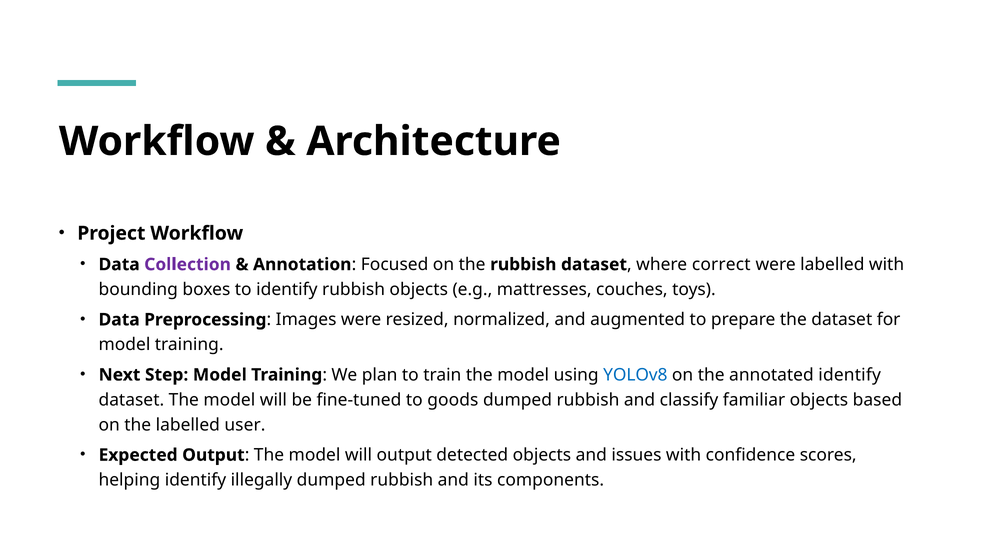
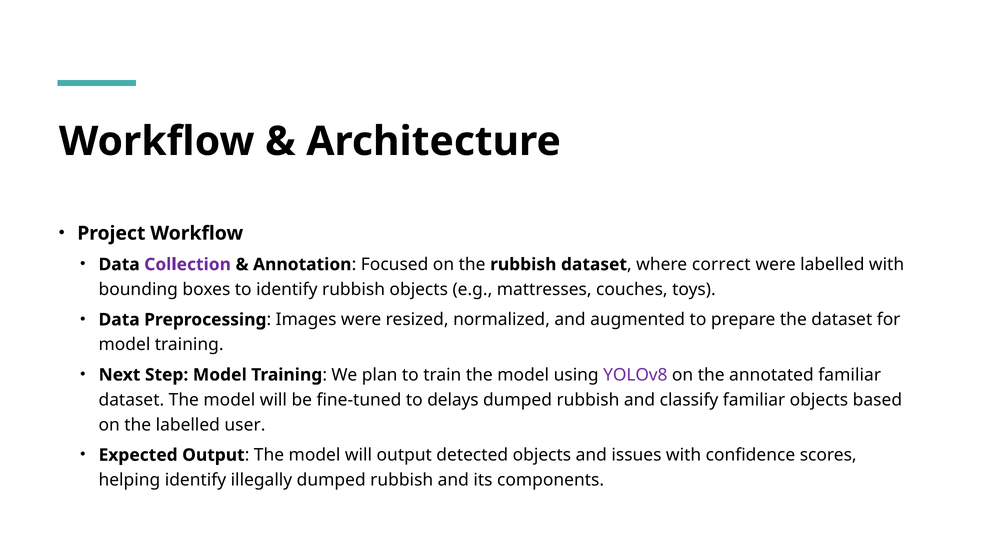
YOLOv8 colour: blue -> purple (635, 375)
annotated identify: identify -> familiar (850, 375)
goods: goods -> delays (453, 400)
